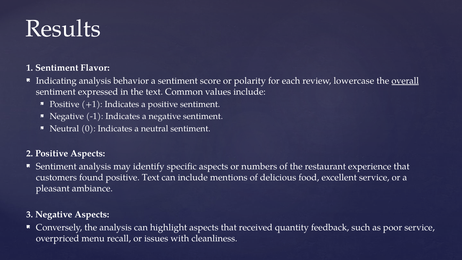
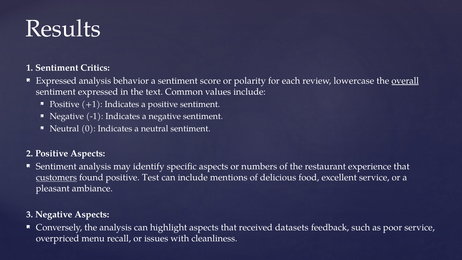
Flavor: Flavor -> Critics (95, 68)
Indicating: Indicating -> Expressed (56, 81)
customers underline: none -> present (56, 177)
positive Text: Text -> Test (151, 177)
quantity: quantity -> datasets (292, 227)
